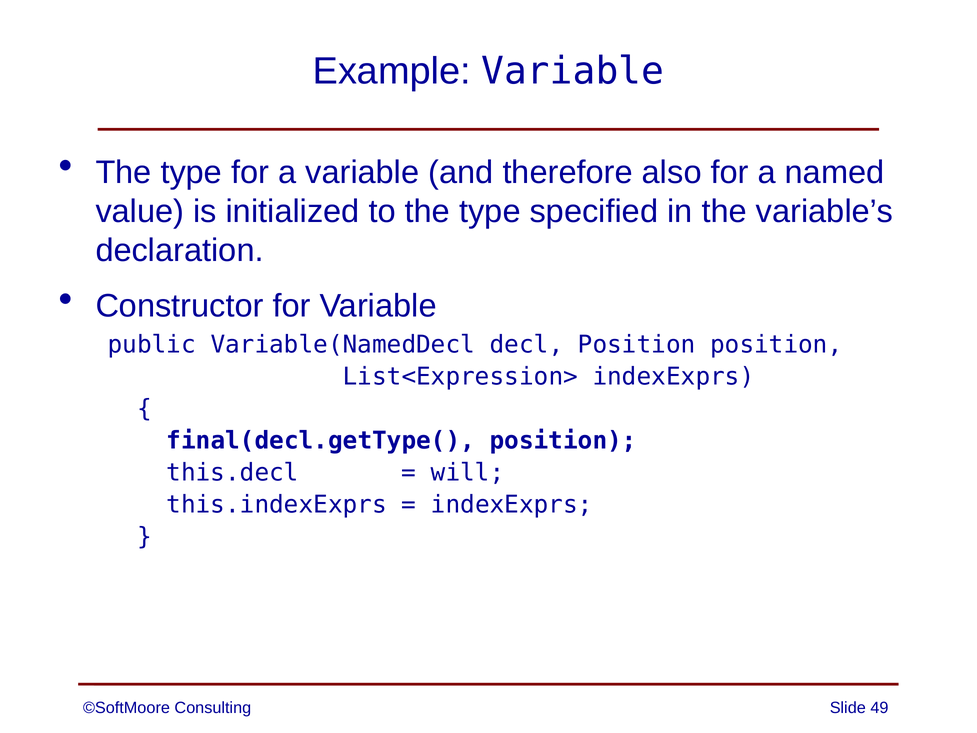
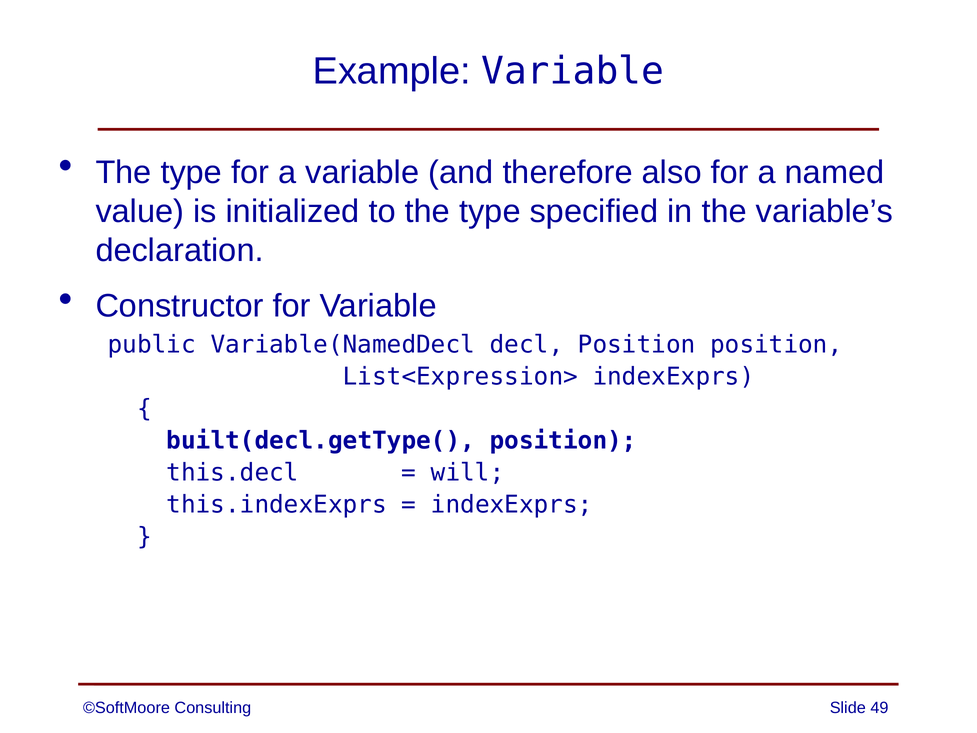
final(decl.getType(: final(decl.getType( -> built(decl.getType( (321, 441)
